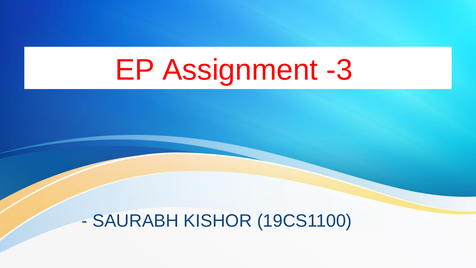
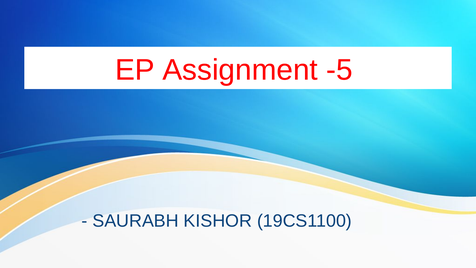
-3: -3 -> -5 (339, 70)
